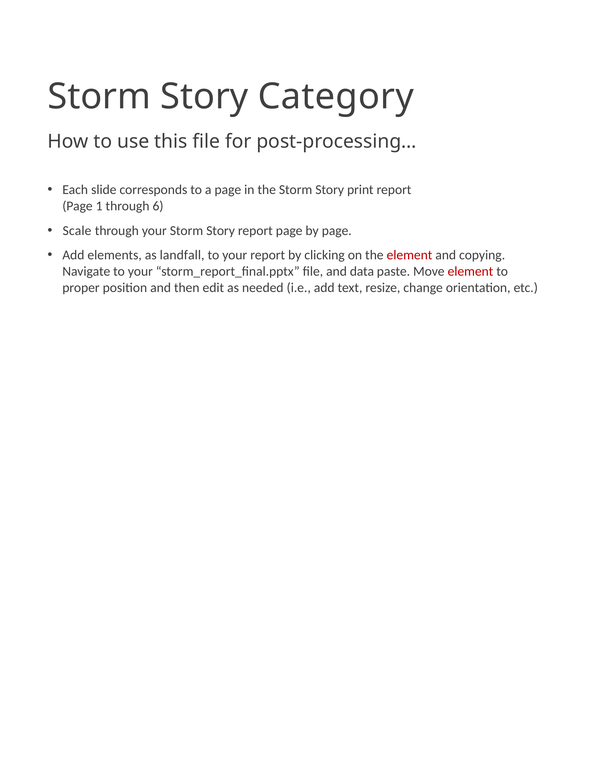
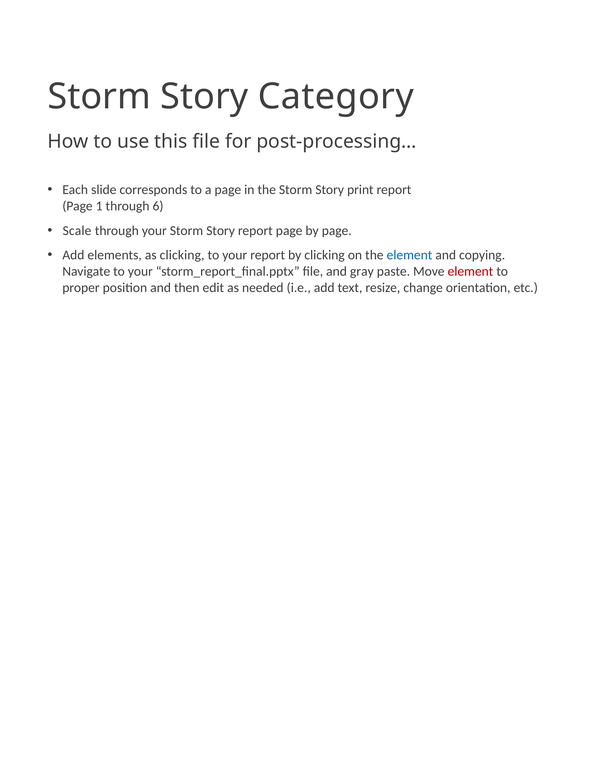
as landfall: landfall -> clicking (182, 255)
element colour: red -> blue (409, 255)
data: data -> gray (362, 271)
